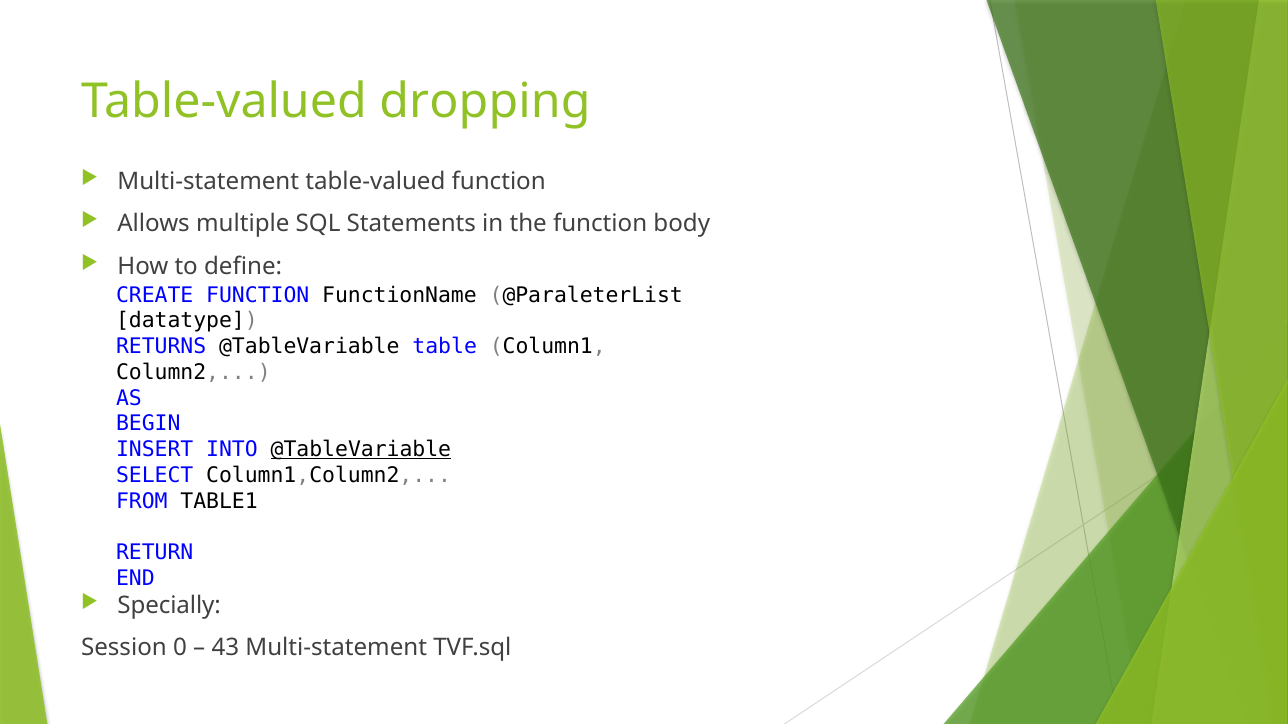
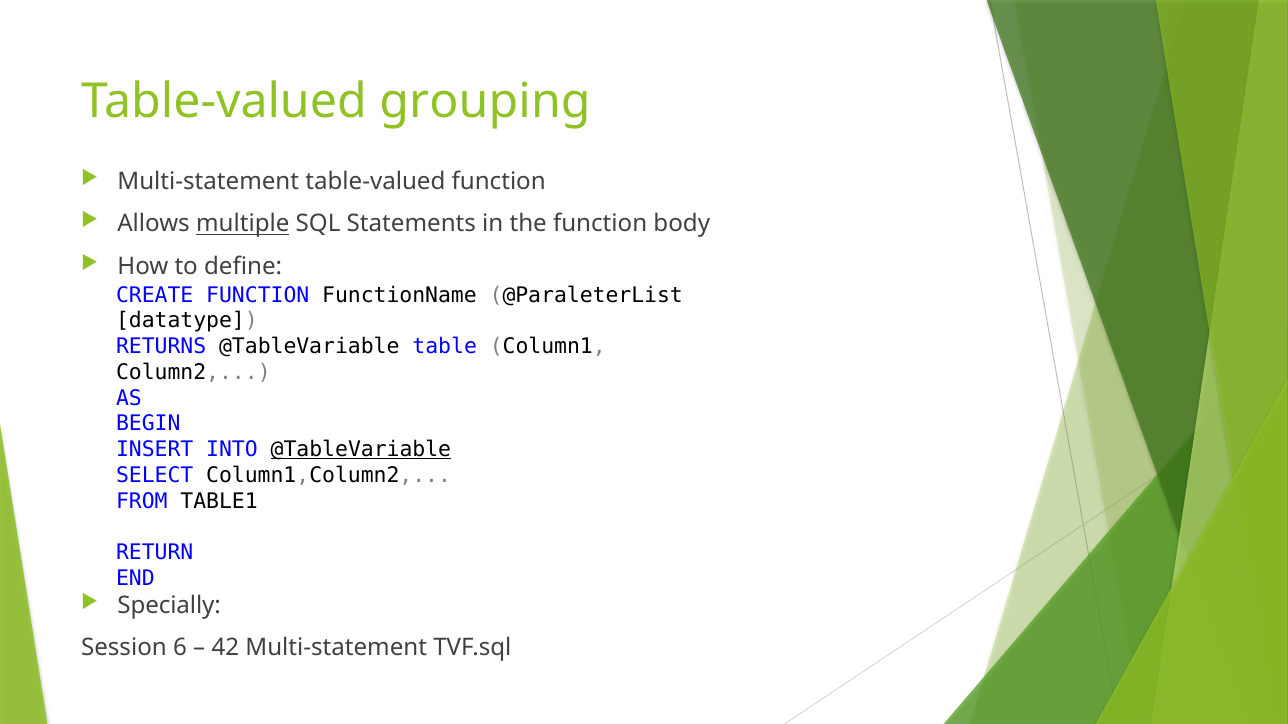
dropping: dropping -> grouping (485, 102)
multiple underline: none -> present (243, 224)
0: 0 -> 6 (180, 648)
43: 43 -> 42 (225, 648)
